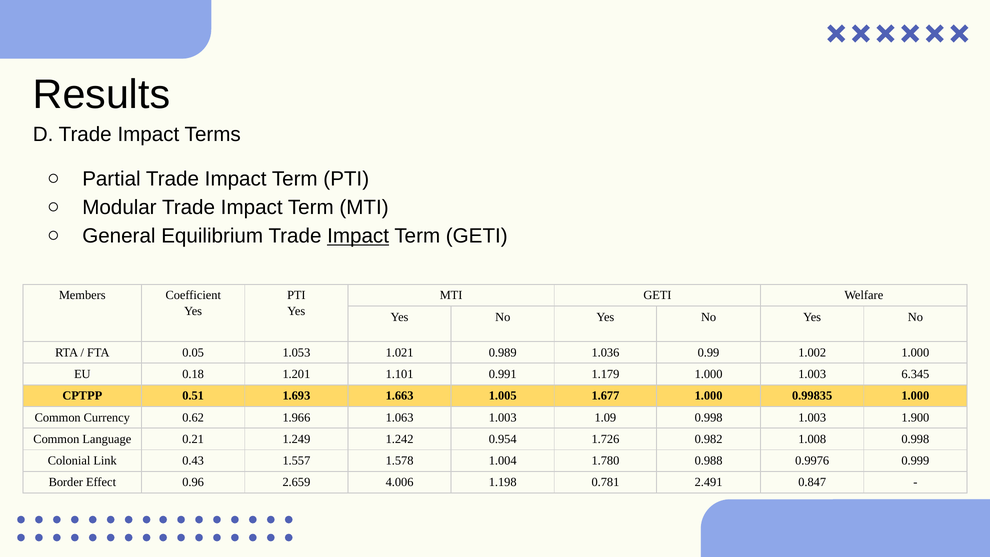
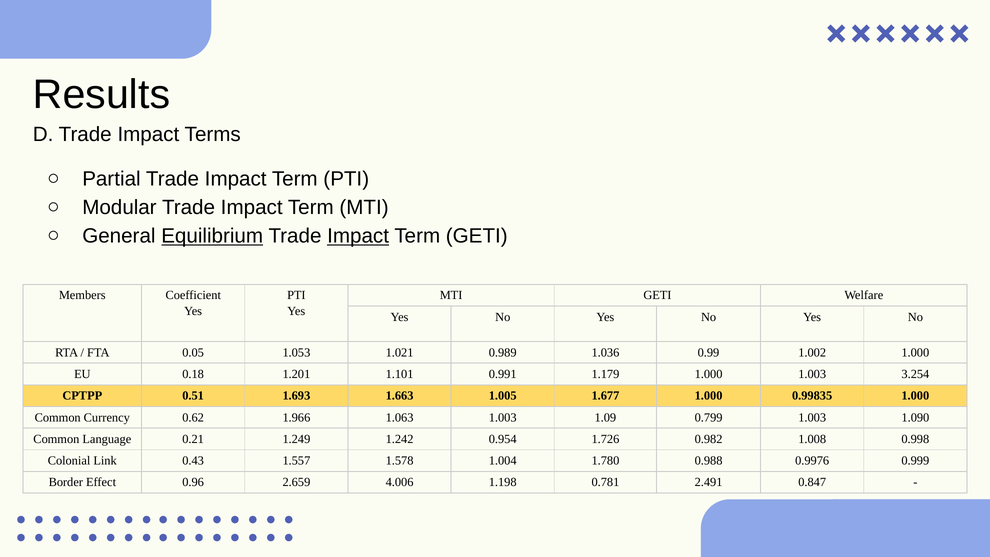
Equilibrium underline: none -> present (212, 236)
6.345: 6.345 -> 3.254 (915, 374)
1.09 0.998: 0.998 -> 0.799 (709, 417)
1.900: 1.900 -> 1.090 (915, 417)
